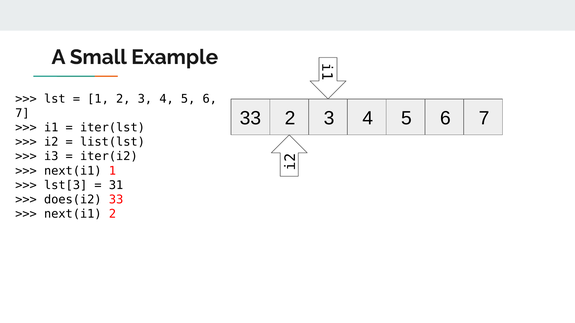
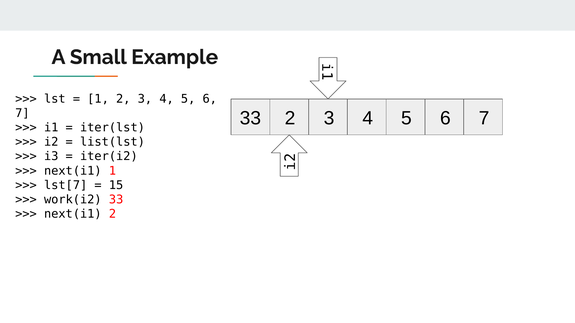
lst[3: lst[3 -> lst[7 (66, 185)
31: 31 -> 15 (116, 185)
does(i2: does(i2 -> work(i2 (73, 200)
